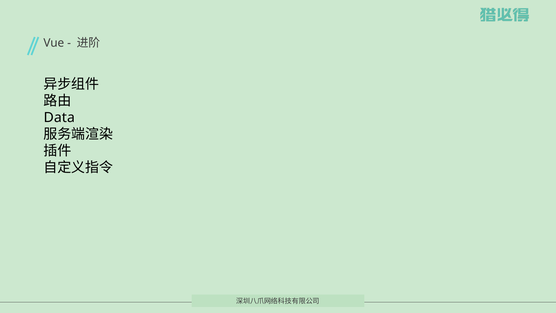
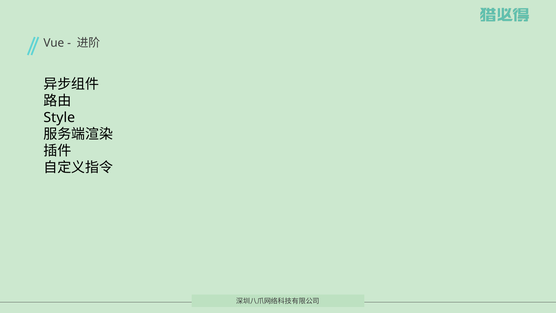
Data: Data -> Style (59, 117)
